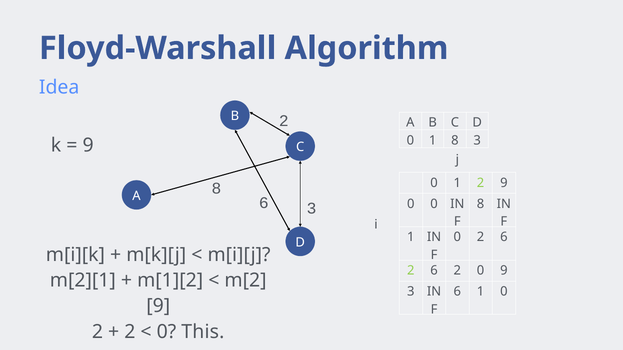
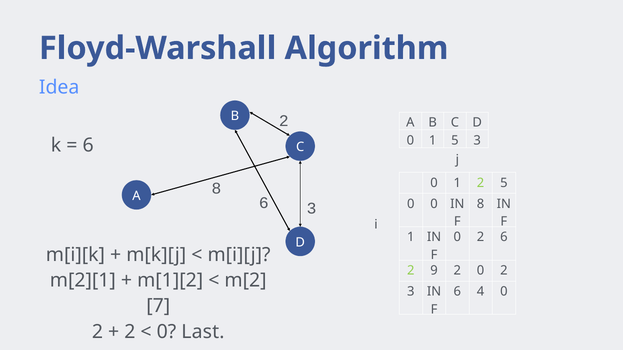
1 8: 8 -> 5 (455, 141)
9: 9 -> 6 (88, 146)
2 9: 9 -> 5 (504, 183)
6: 6 -> 9 (434, 271)
2 0 9: 9 -> 2 (504, 271)
6 1: 1 -> 4 (481, 292)
9: 9 -> 7 (158, 306)
This: This -> Last (203, 332)
